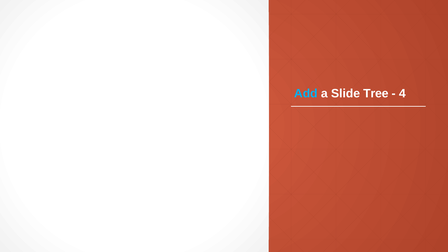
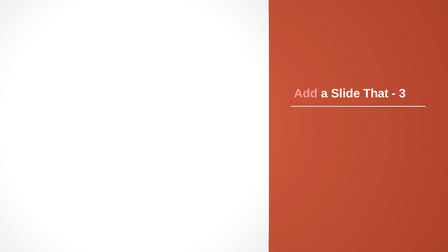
Add colour: light blue -> pink (306, 93)
Tree: Tree -> That (376, 93)
4: 4 -> 3 (402, 93)
